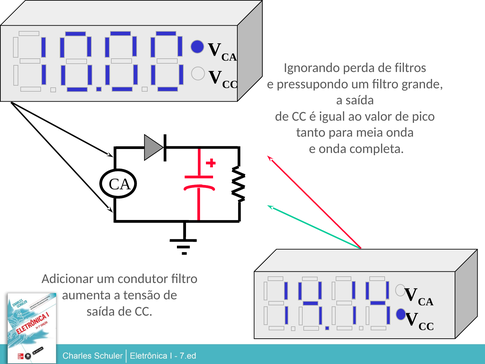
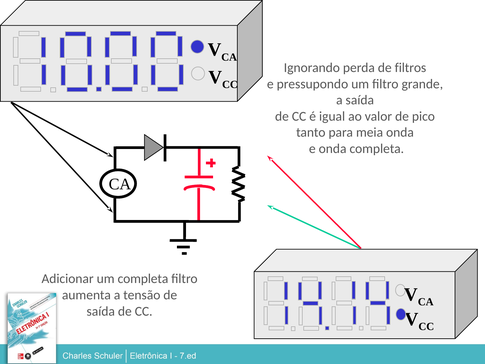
um condutor: condutor -> completa (143, 279)
